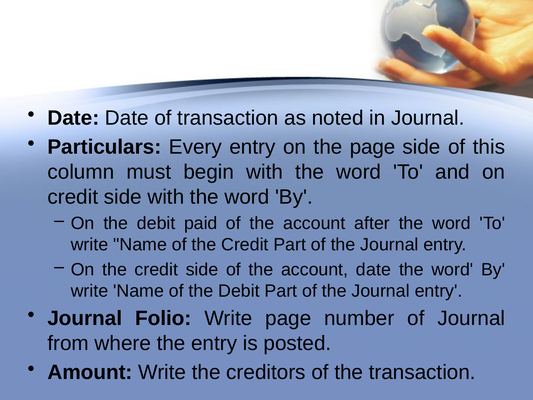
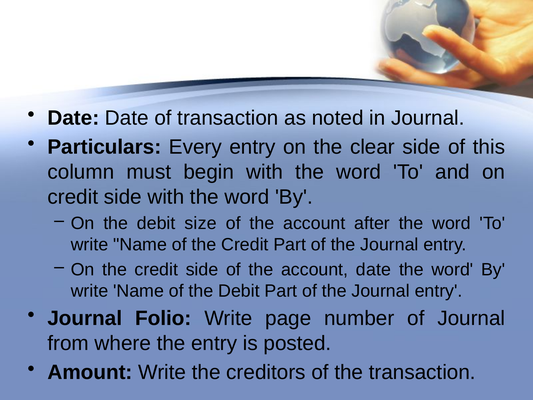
the page: page -> clear (372, 147)
paid: paid -> size (201, 223)
